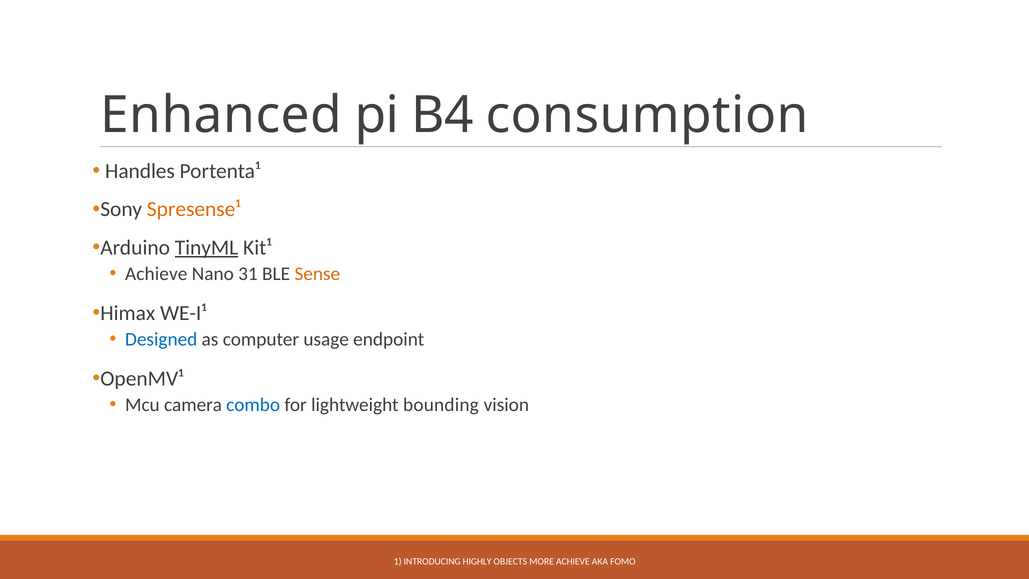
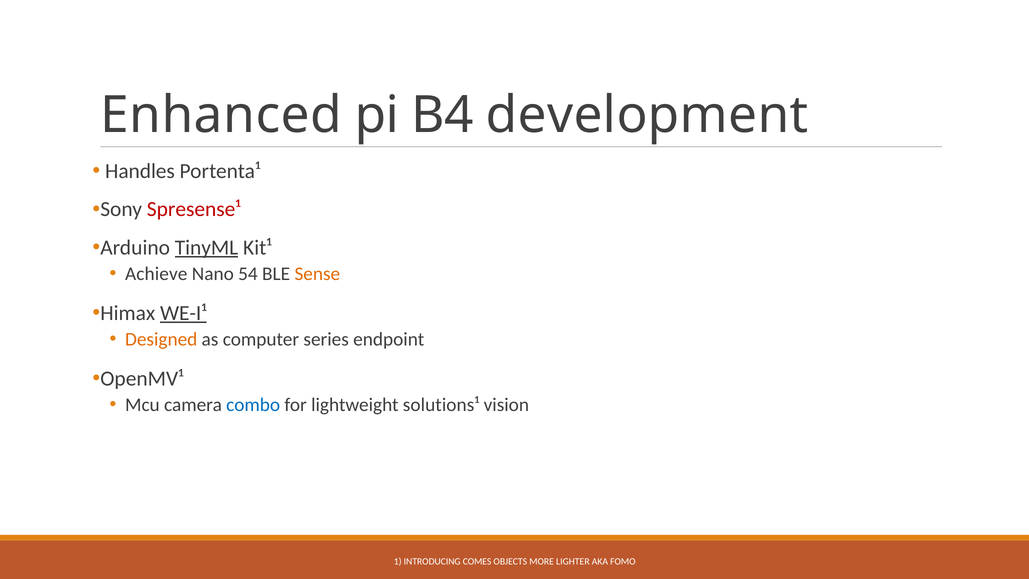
consumption: consumption -> development (647, 115)
Spresense¹ colour: orange -> red (194, 209)
31: 31 -> 54 (248, 274)
WE-I¹ underline: none -> present (183, 313)
Designed colour: blue -> orange (161, 339)
usage: usage -> series (326, 339)
bounding: bounding -> solutions¹ (441, 405)
HIGHLY: HIGHLY -> COMES (477, 561)
MORE ACHIEVE: ACHIEVE -> LIGHTER (573, 561)
